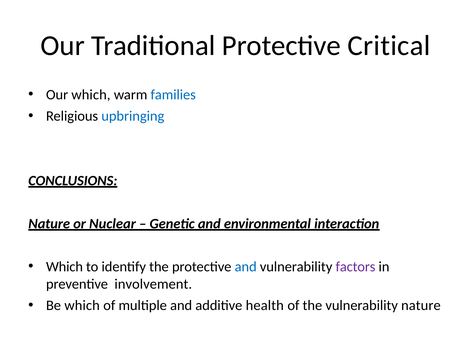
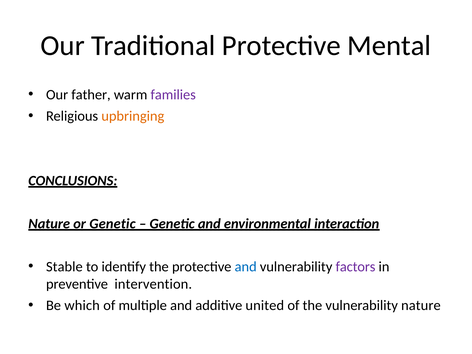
Critical: Critical -> Mental (389, 46)
Our which: which -> father (91, 95)
families colour: blue -> purple (173, 95)
upbringing colour: blue -> orange (133, 116)
or Nuclear: Nuclear -> Genetic (112, 224)
Which: Which -> Stable (64, 267)
involvement: involvement -> intervention (153, 284)
health: health -> united (265, 305)
